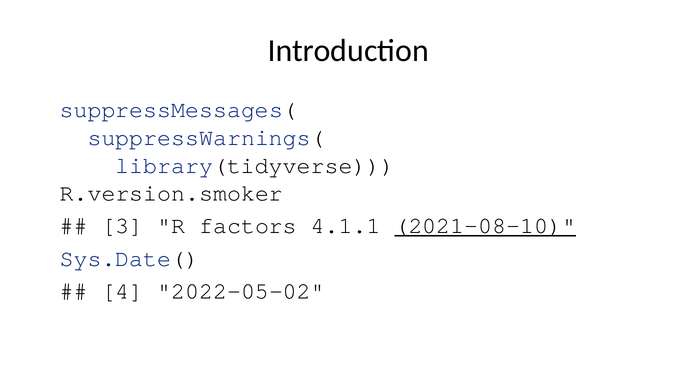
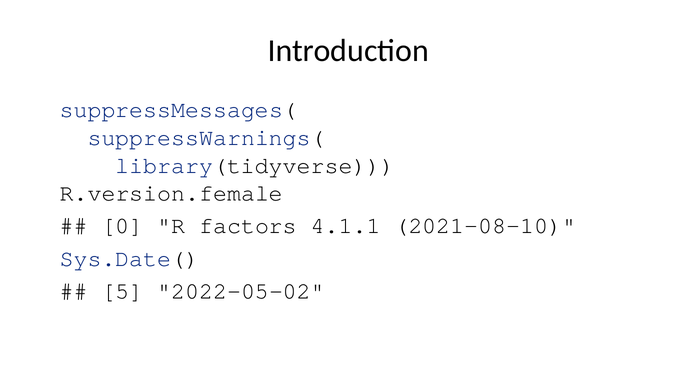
R.version.smoker: R.version.smoker -> R.version.female (171, 193)
3: 3 -> 0 (122, 226)
2021-08-10 underline: present -> none (485, 226)
4: 4 -> 5 (122, 291)
